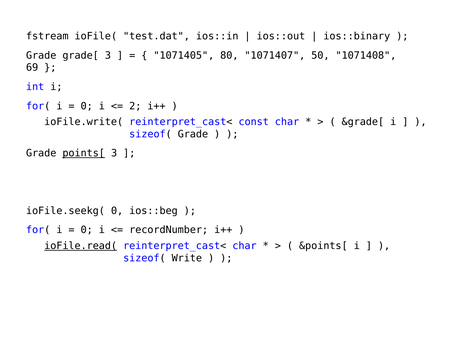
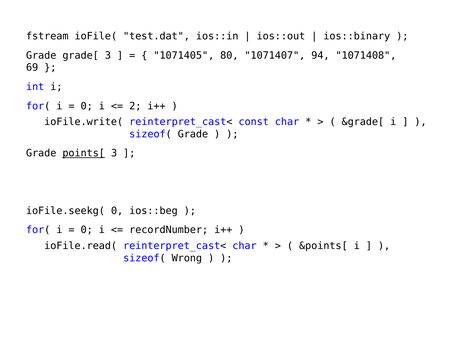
50: 50 -> 94 (320, 56)
ioFile.read( underline: present -> none (81, 246)
Write: Write -> Wrong (187, 258)
